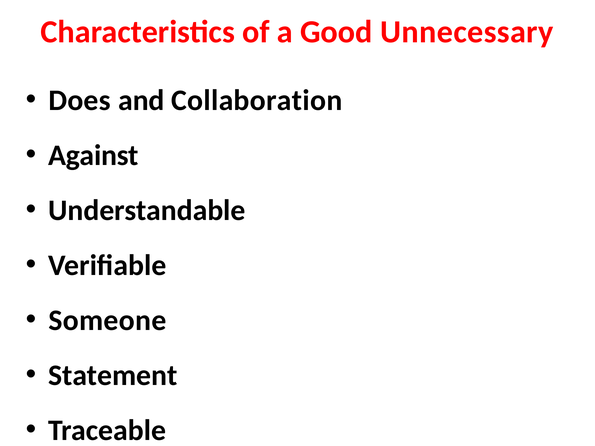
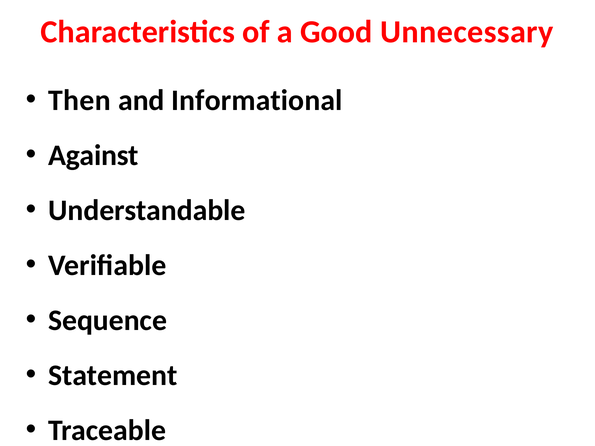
Does: Does -> Then (80, 100)
Collaboration: Collaboration -> Informational (257, 100)
Someone: Someone -> Sequence (108, 320)
